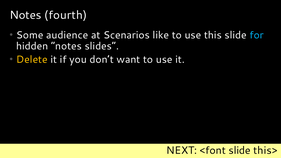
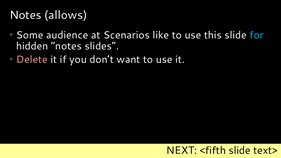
fourth: fourth -> allows (66, 15)
Delete colour: yellow -> pink (32, 59)
<font: <font -> <fifth (213, 150)
this>: this> -> text> (265, 150)
